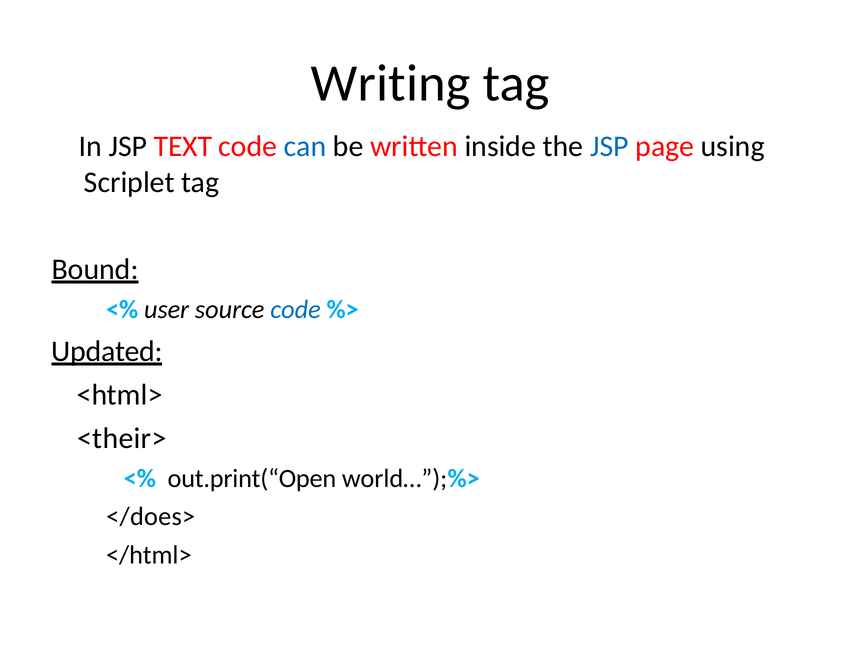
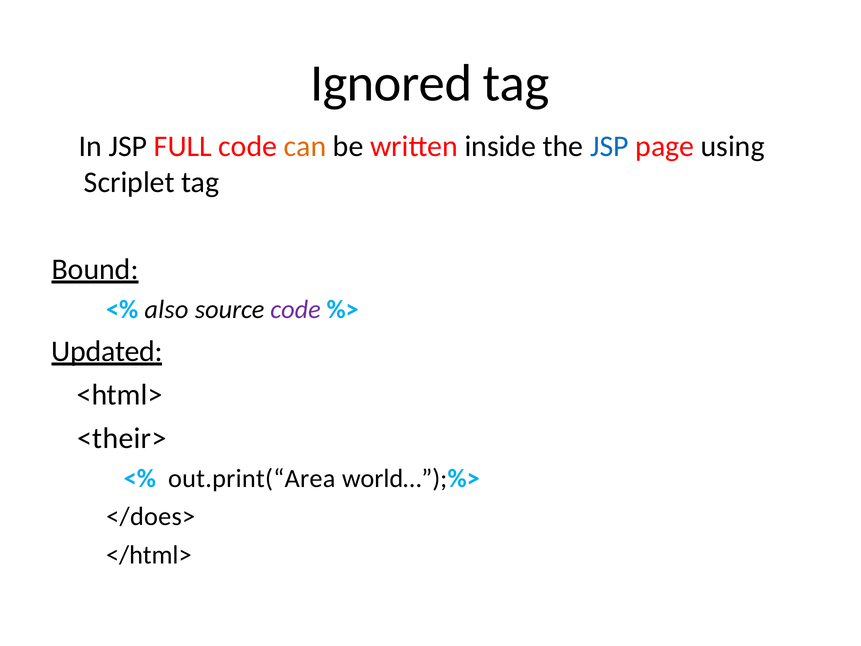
Writing: Writing -> Ignored (391, 83)
TEXT: TEXT -> FULL (183, 146)
can colour: blue -> orange (305, 146)
user: user -> also (166, 309)
code colour: blue -> purple (295, 309)
out.print(“Open: out.print(“Open -> out.print(“Area (252, 478)
